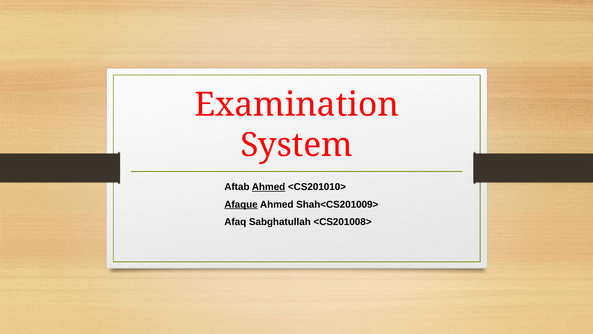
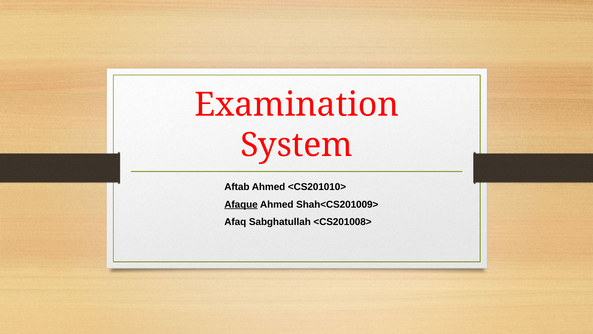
Ahmed underline: present -> none (269, 187)
